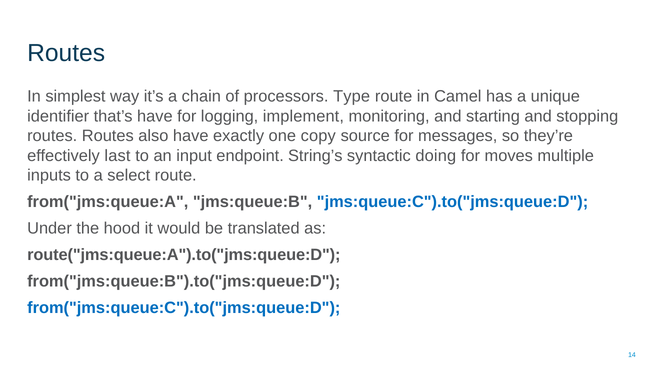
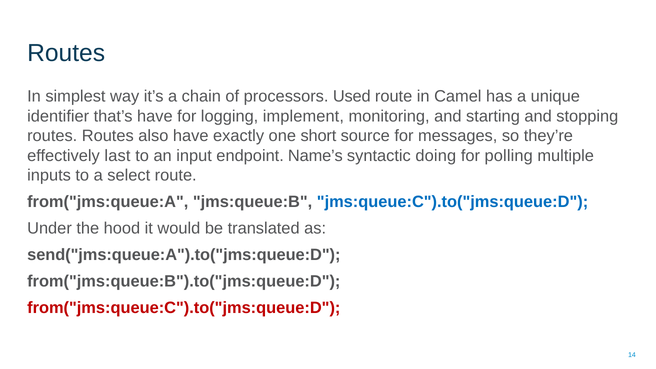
Type: Type -> Used (352, 97)
copy: copy -> short (318, 136)
String’s: String’s -> Name’s (315, 156)
moves: moves -> polling (509, 156)
route("jms:queue:A").to("jms:queue:D: route("jms:queue:A").to("jms:queue:D -> send("jms:queue:A").to("jms:queue:D (184, 255)
from("jms:queue:C").to("jms:queue:D colour: blue -> red (184, 308)
